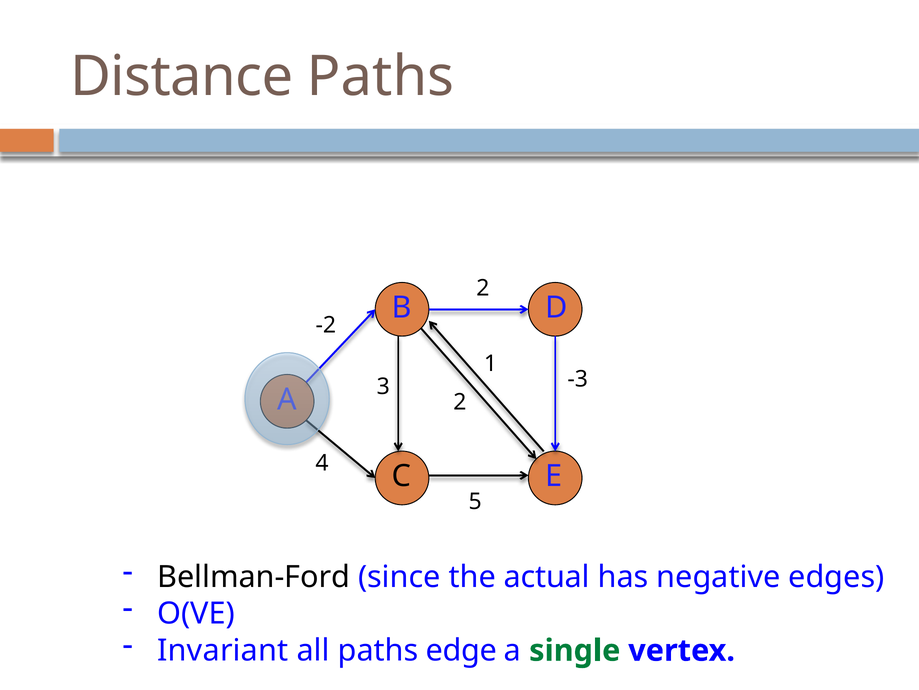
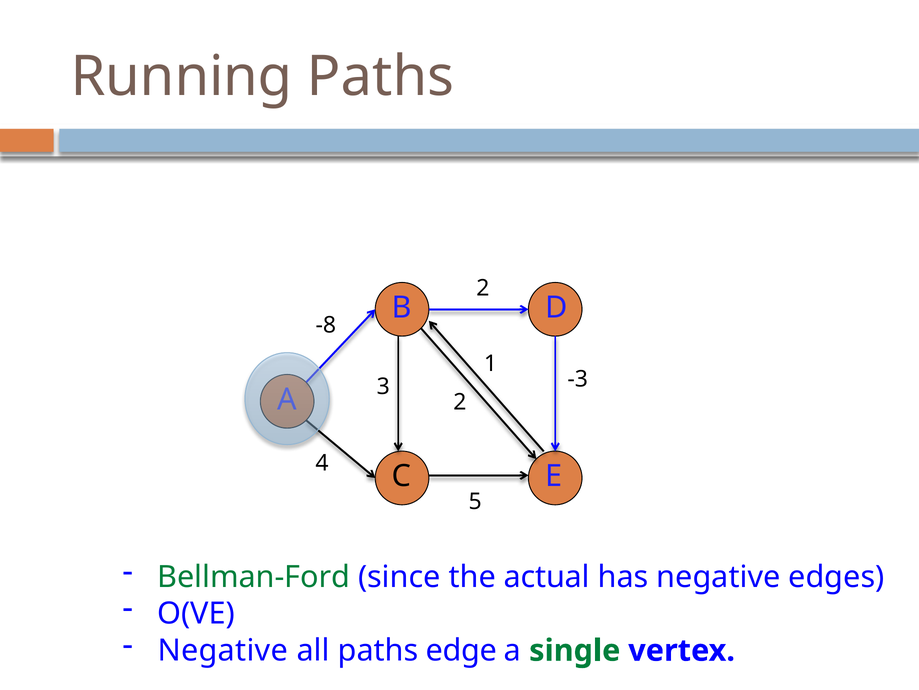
Distance: Distance -> Running (182, 77)
-2: -2 -> -8 (326, 325)
Bellman-Ford colour: black -> green (254, 576)
Invariant: Invariant -> Negative (223, 650)
